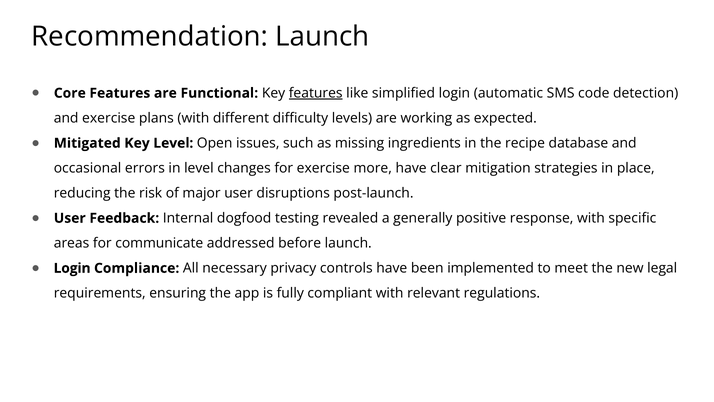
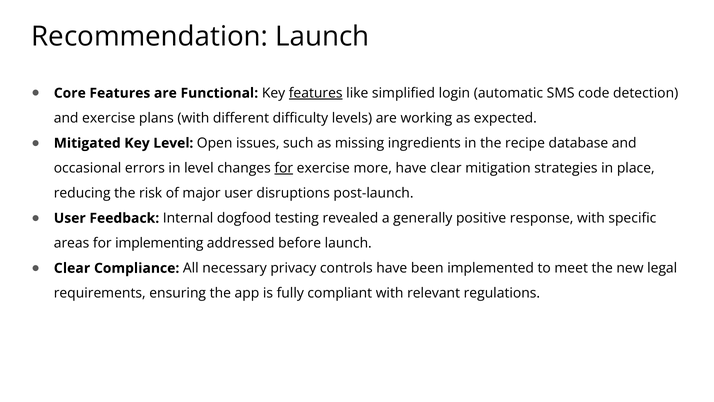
for underline: none -> present (284, 168)
communicate: communicate -> implementing (159, 243)
Login: Login -> Clear (72, 268)
